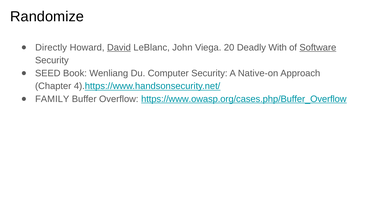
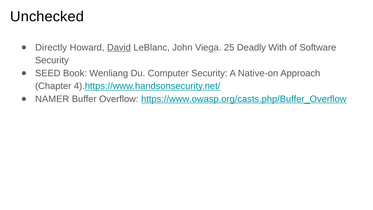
Randomize: Randomize -> Unchecked (47, 17)
20: 20 -> 25 (229, 47)
Software underline: present -> none (318, 47)
FAMILY: FAMILY -> NAMER (52, 99)
https://www.owasp.org/cases.php/Buffer_Overflow: https://www.owasp.org/cases.php/Buffer_Overflow -> https://www.owasp.org/casts.php/Buffer_Overflow (244, 99)
